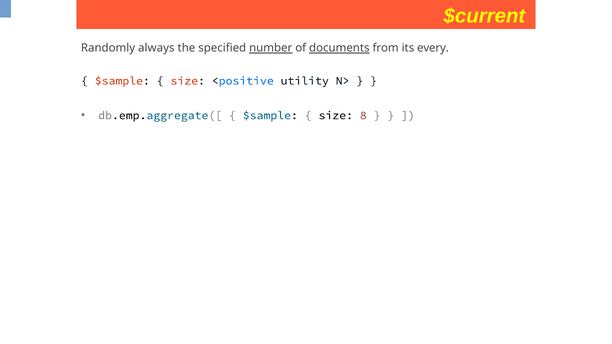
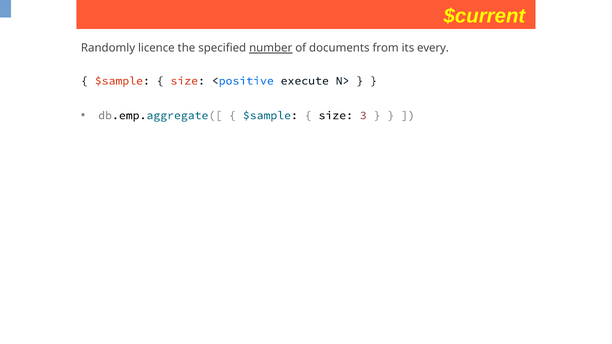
always: always -> licence (156, 48)
documents underline: present -> none (339, 48)
utility: utility -> execute (305, 81)
8: 8 -> 3 (363, 115)
